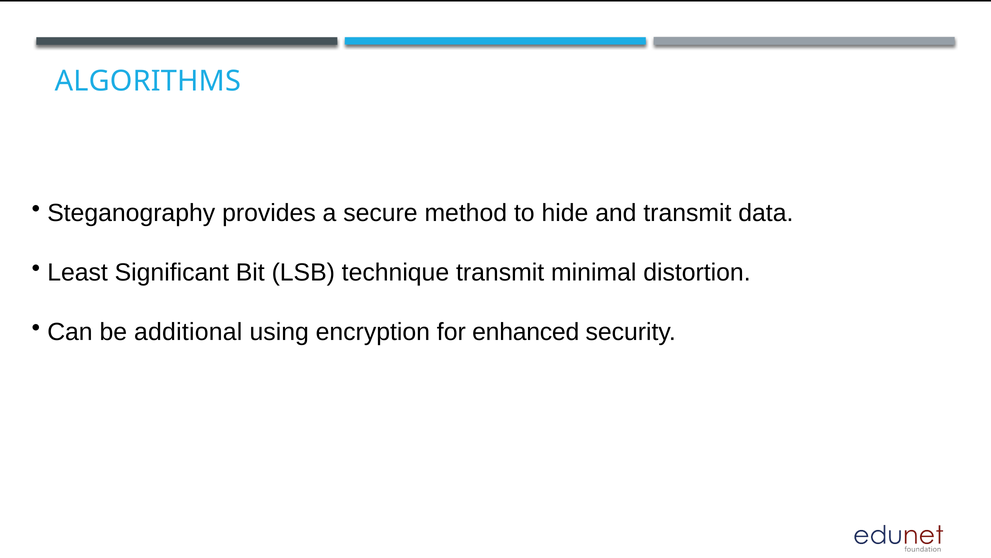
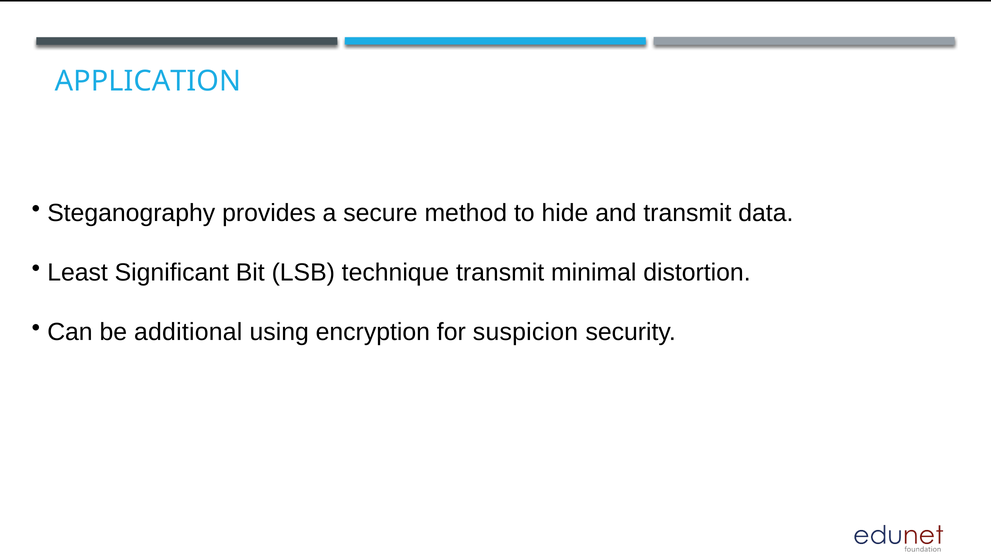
ALGORITHMS: ALGORITHMS -> APPLICATION (148, 81)
enhanced: enhanced -> suspicion (526, 332)
